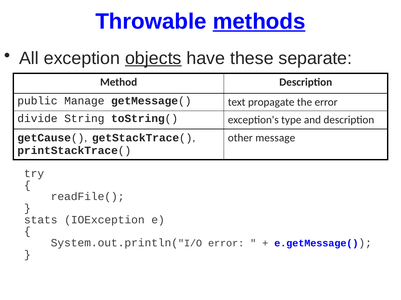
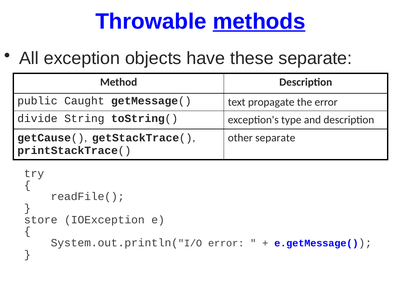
objects underline: present -> none (153, 58)
Manage: Manage -> Caught (84, 101)
other message: message -> separate (275, 138)
stats: stats -> store (41, 220)
